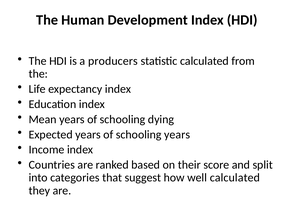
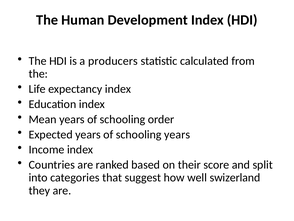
dying: dying -> order (161, 119)
well calculated: calculated -> swizerland (235, 177)
